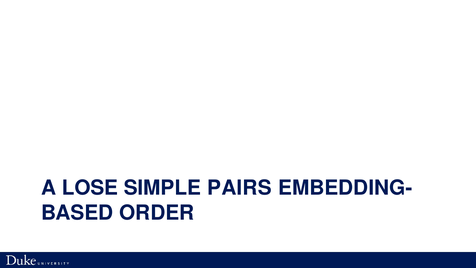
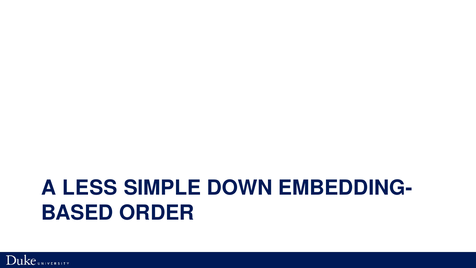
LOSE: LOSE -> LESS (90, 188)
PAIRS: PAIRS -> DOWN (240, 188)
